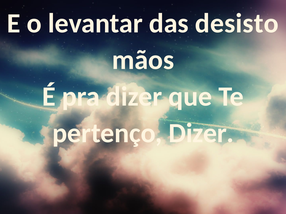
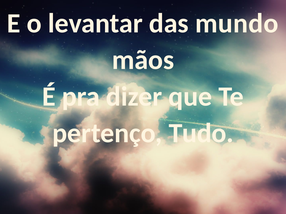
desisto: desisto -> mundo (237, 23)
pertenço Dizer: Dizer -> Tudo (201, 133)
